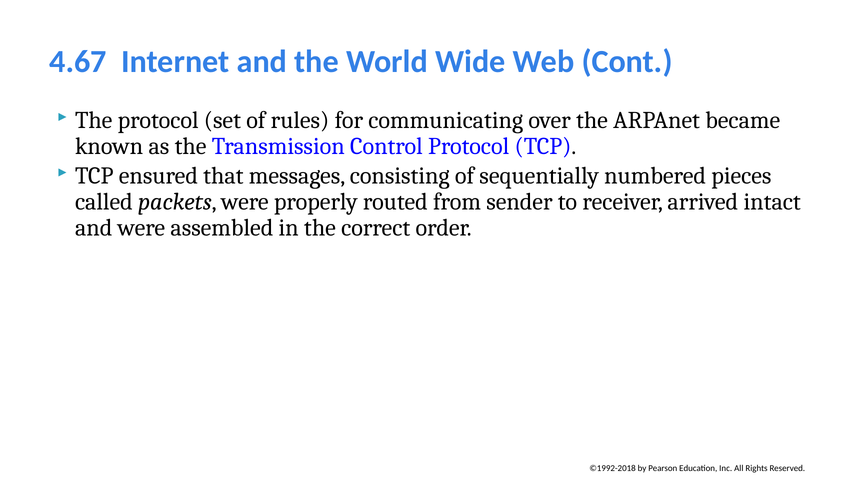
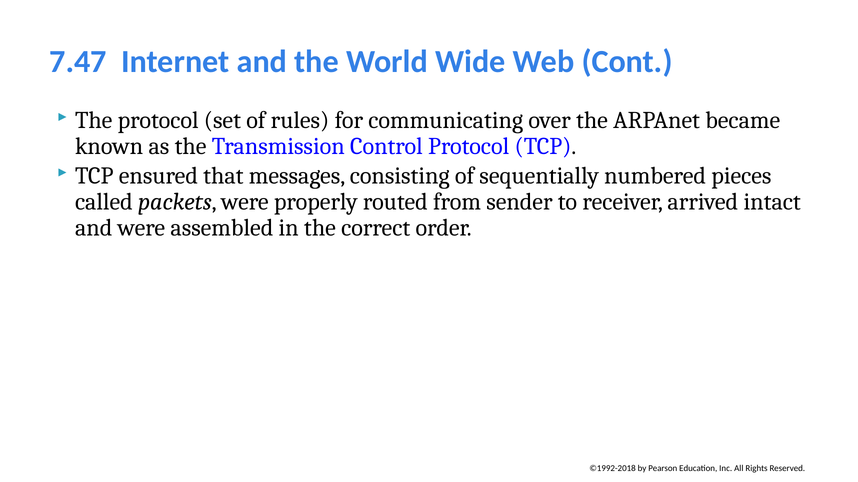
4.67: 4.67 -> 7.47 (78, 62)
